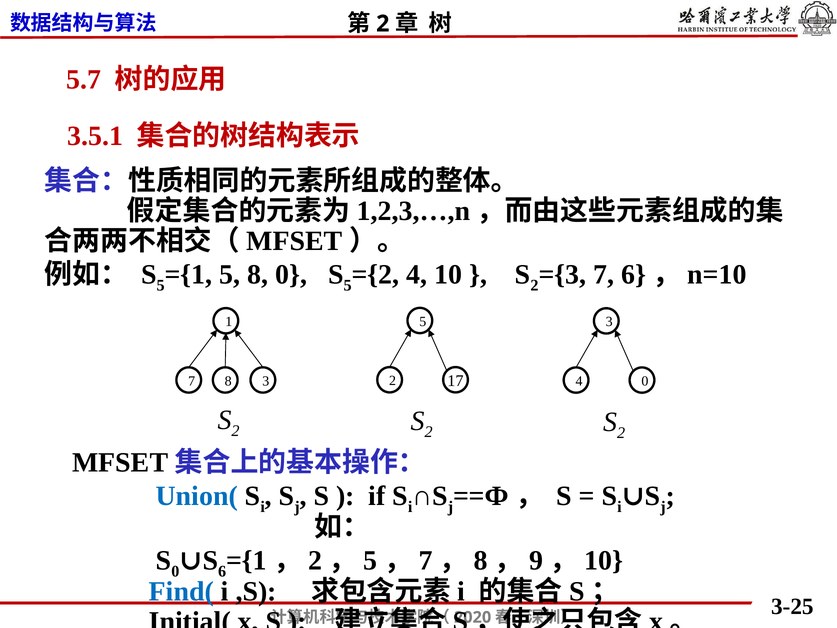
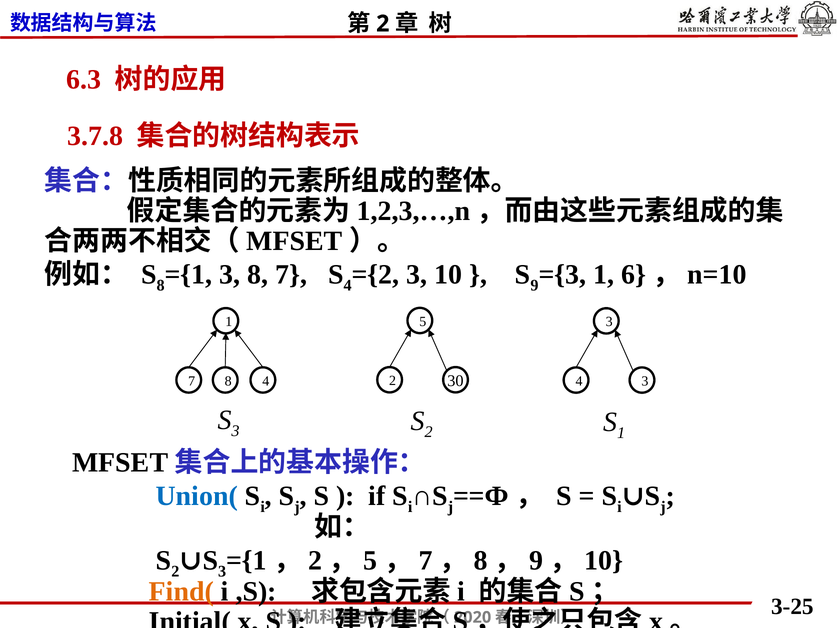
5.7: 5.7 -> 6.3 (84, 80)
3.5.1: 3.5.1 -> 3.7.8 (95, 136)
5: 5 -> 8 (161, 285)
5: 5 -> 3 (230, 275)
0: 0 -> 7 (291, 275)
5: 5 -> 4 (348, 285)
4: 4 -> 3 (417, 275)
2: 2 -> 9 (534, 285)
7: 7 -> 1 (604, 275)
17: 17 -> 30 (455, 381)
7 3: 3 -> 4 (266, 381)
4 0: 0 -> 3 (645, 381)
2: 2 -> 3 (235, 431)
2: 2 -> 1 (621, 433)
0: 0 -> 2 (175, 571)
6: 6 -> 3 (222, 571)
Find( colour: blue -> orange (181, 591)
